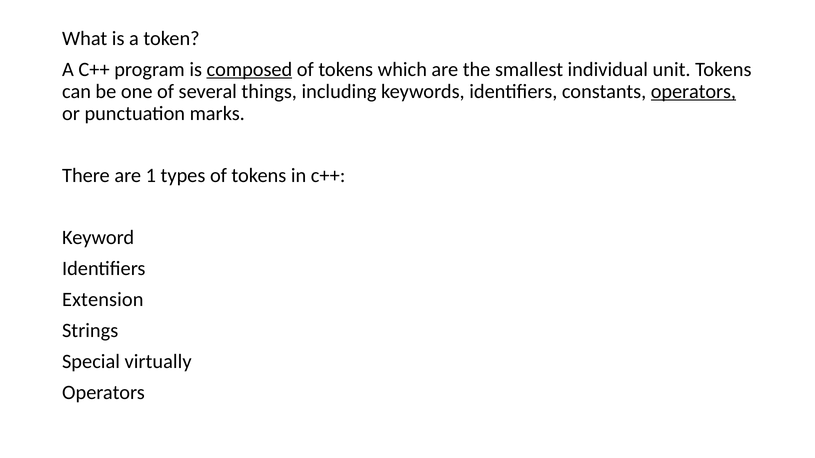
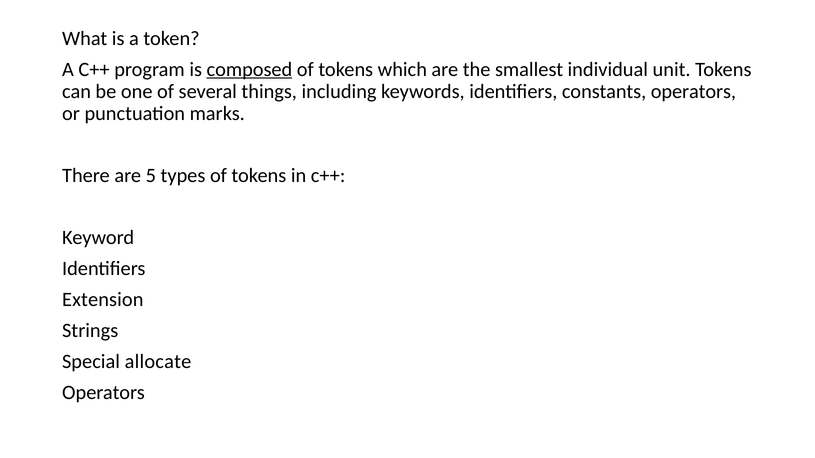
operators underline: present -> none (693, 91)
1: 1 -> 5 (151, 176)
virtually: virtually -> allocate (158, 362)
